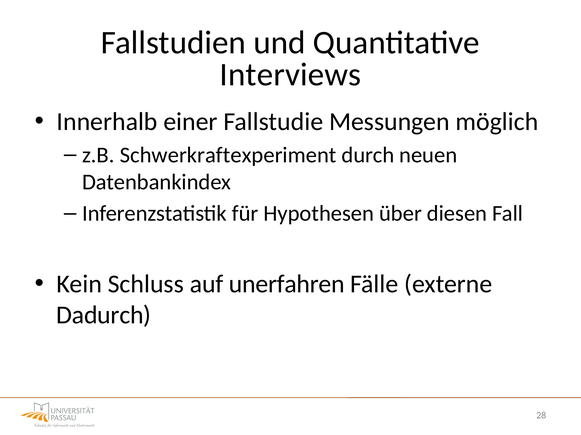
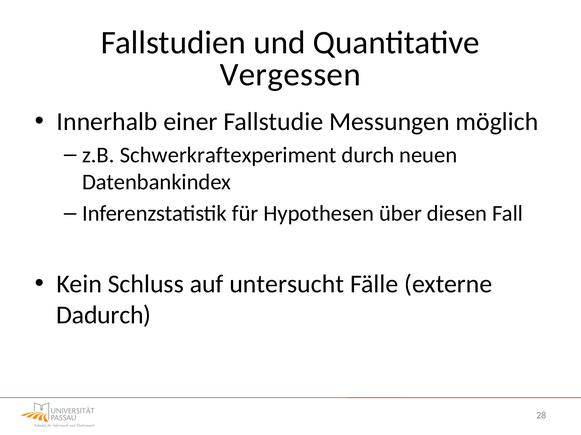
Interviews: Interviews -> Vergessen (290, 75)
unerfahren: unerfahren -> untersucht (287, 285)
